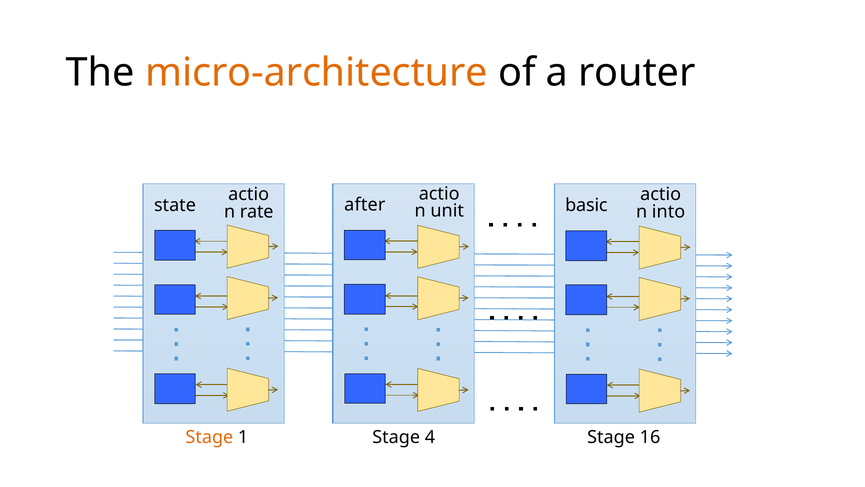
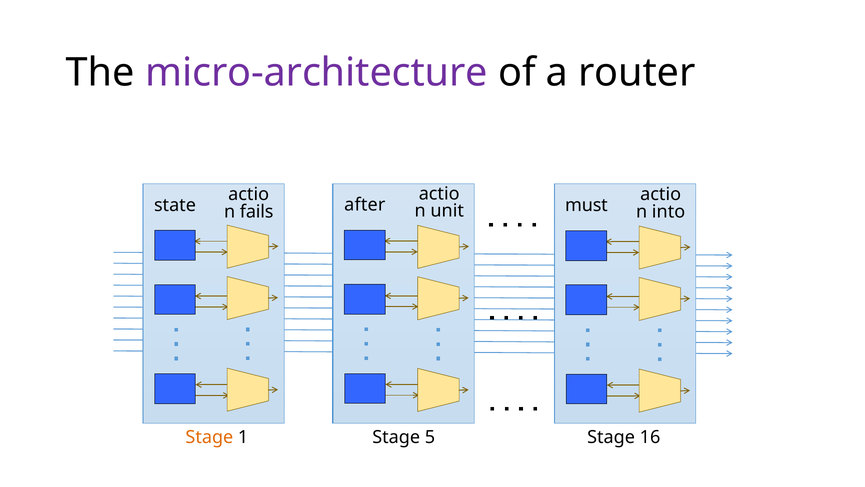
micro-architecture colour: orange -> purple (316, 73)
basic: basic -> must (586, 205)
rate: rate -> fails (257, 212)
4: 4 -> 5 (430, 437)
